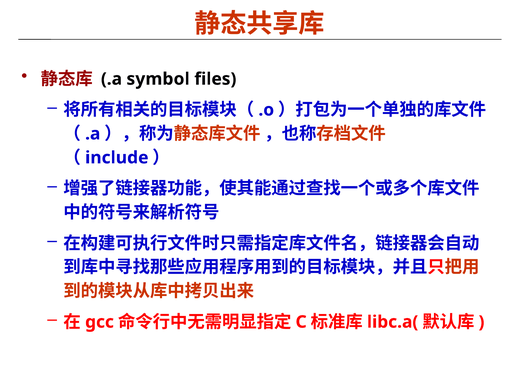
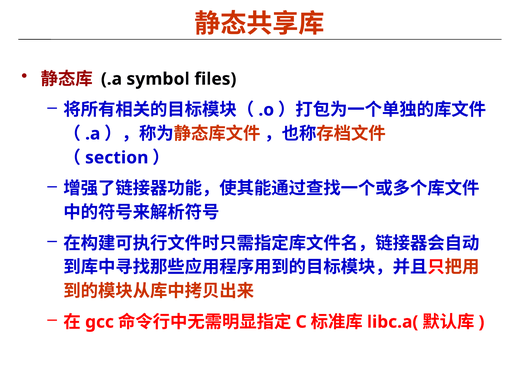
include: include -> section (117, 158)
